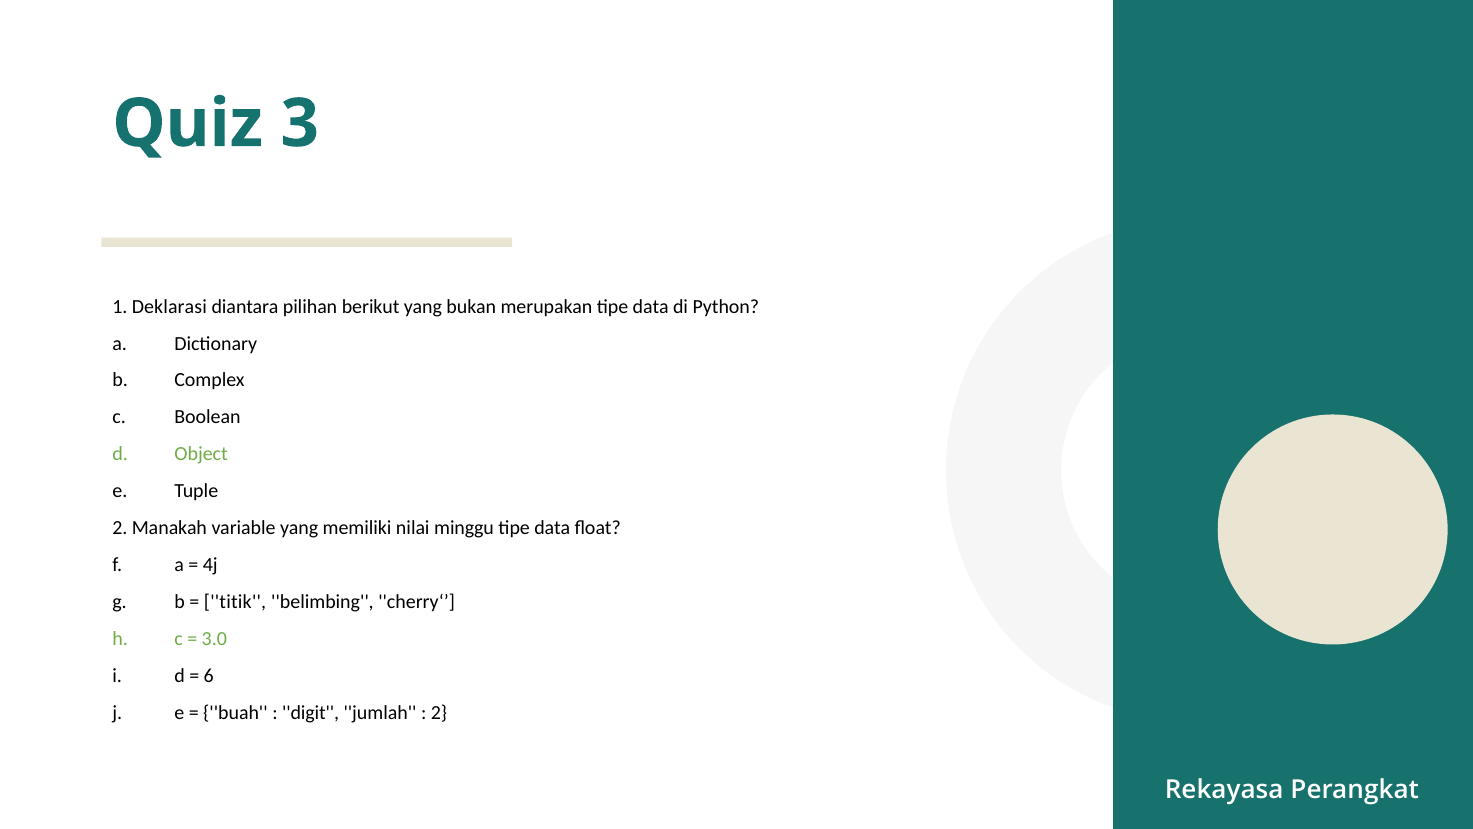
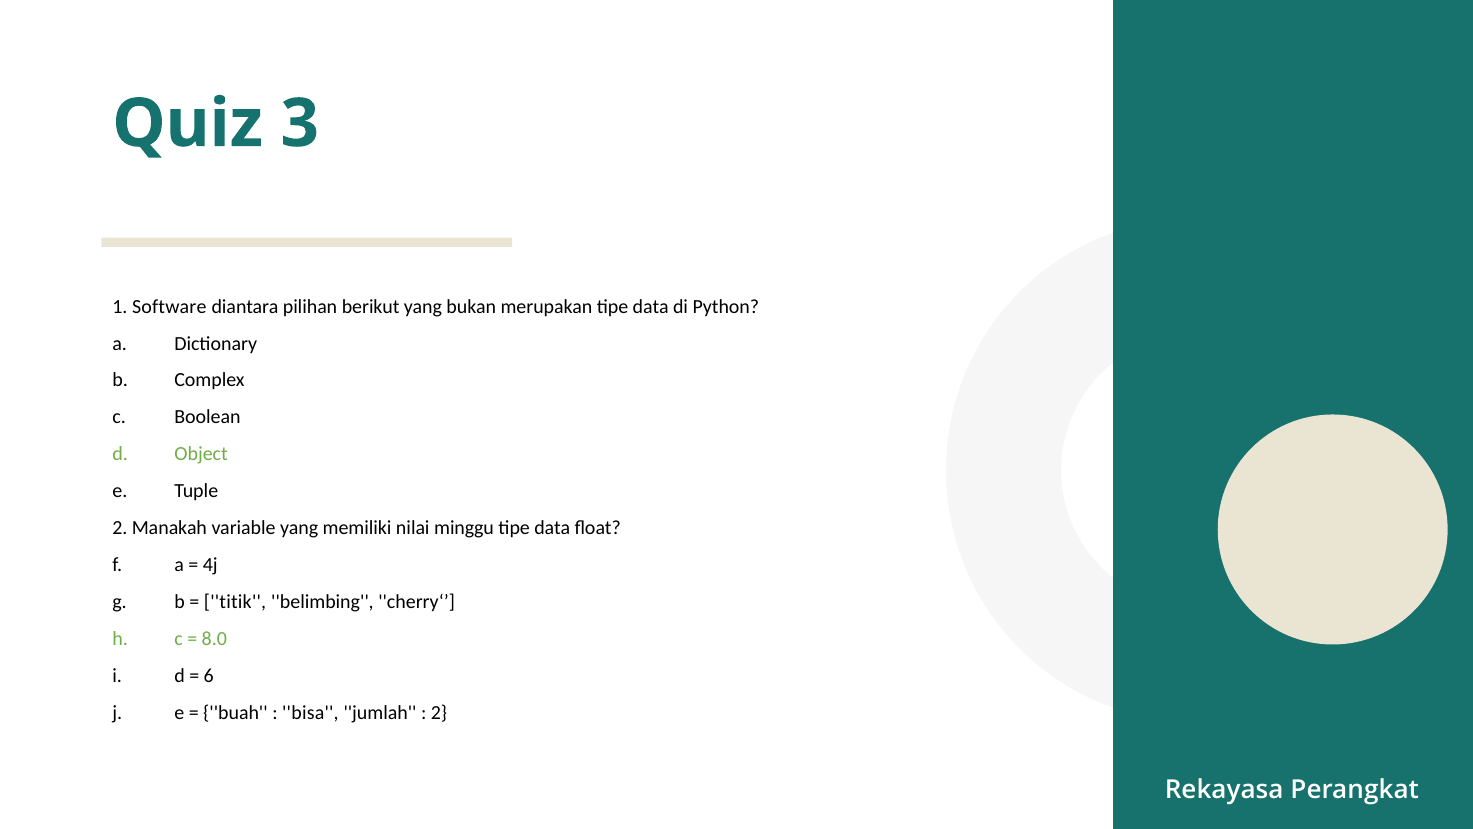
Deklarasi: Deklarasi -> Software (169, 306)
3.0: 3.0 -> 8.0 (214, 639)
digit: digit -> bisa (310, 712)
